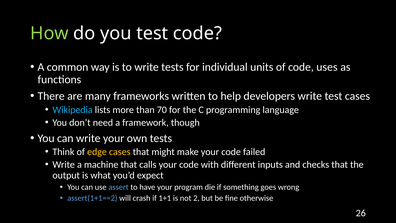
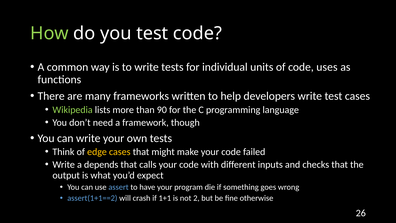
Wikipedia colour: light blue -> light green (73, 110)
70: 70 -> 90 (162, 110)
machine: machine -> depends (101, 164)
